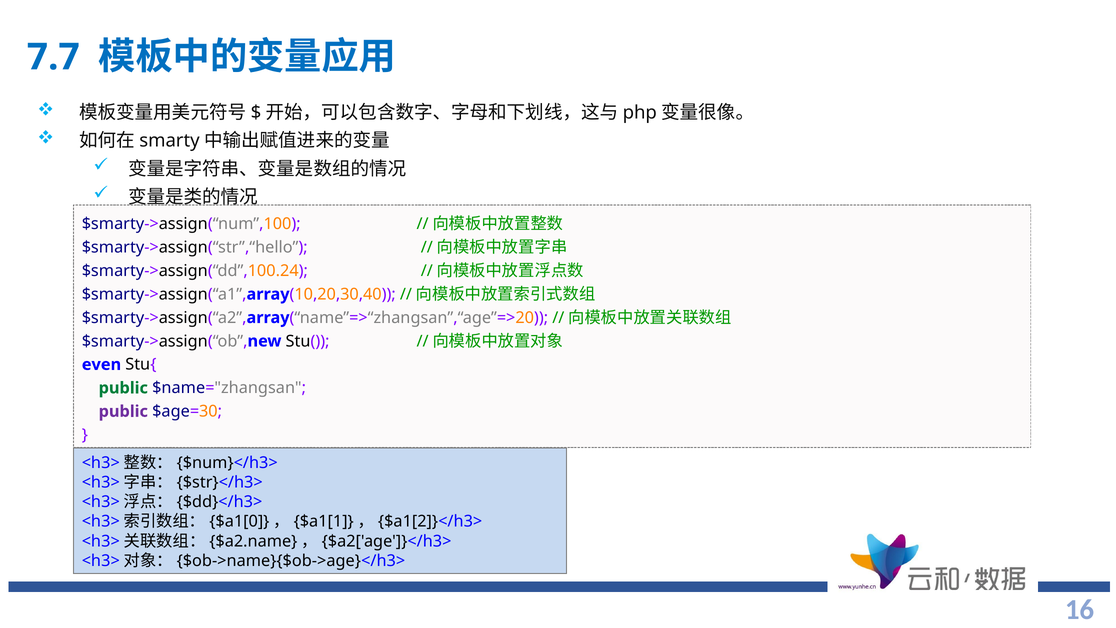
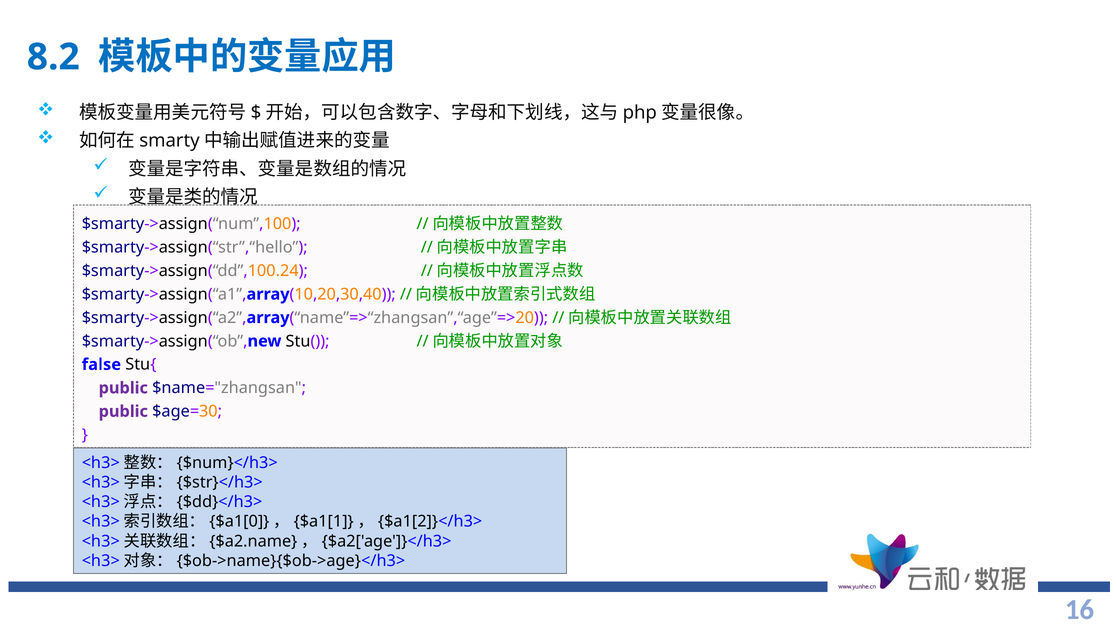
7.7: 7.7 -> 8.2 (53, 57)
even: even -> false (101, 364)
public colour: green -> purple (123, 388)
